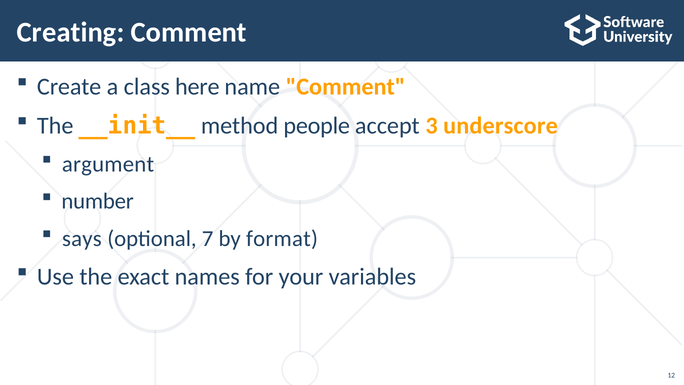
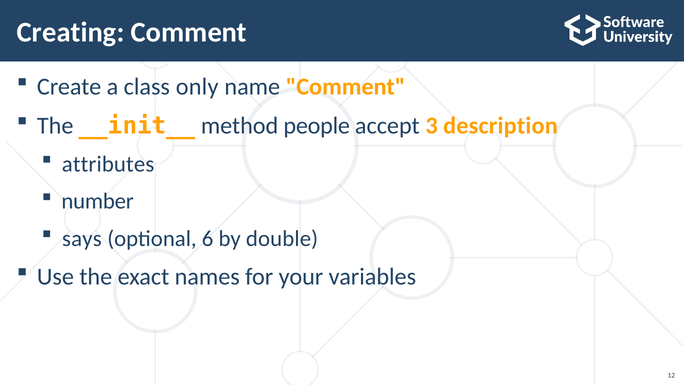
here: here -> only (197, 87)
underscore: underscore -> description (500, 126)
argument: argument -> attributes (108, 164)
7: 7 -> 6 (208, 238)
format: format -> double (282, 238)
